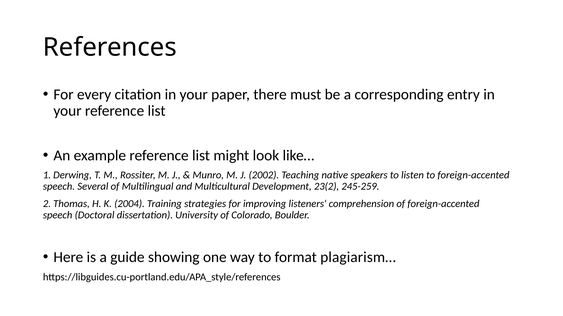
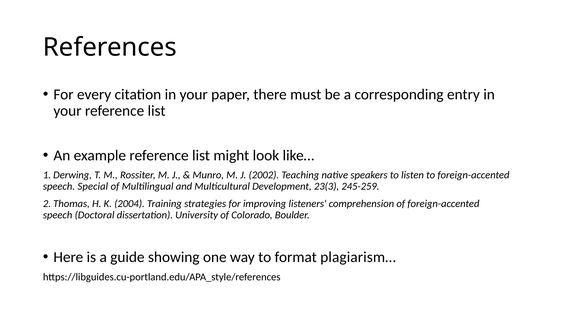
Several: Several -> Special (93, 187)
23(2: 23(2 -> 23(3 (327, 187)
